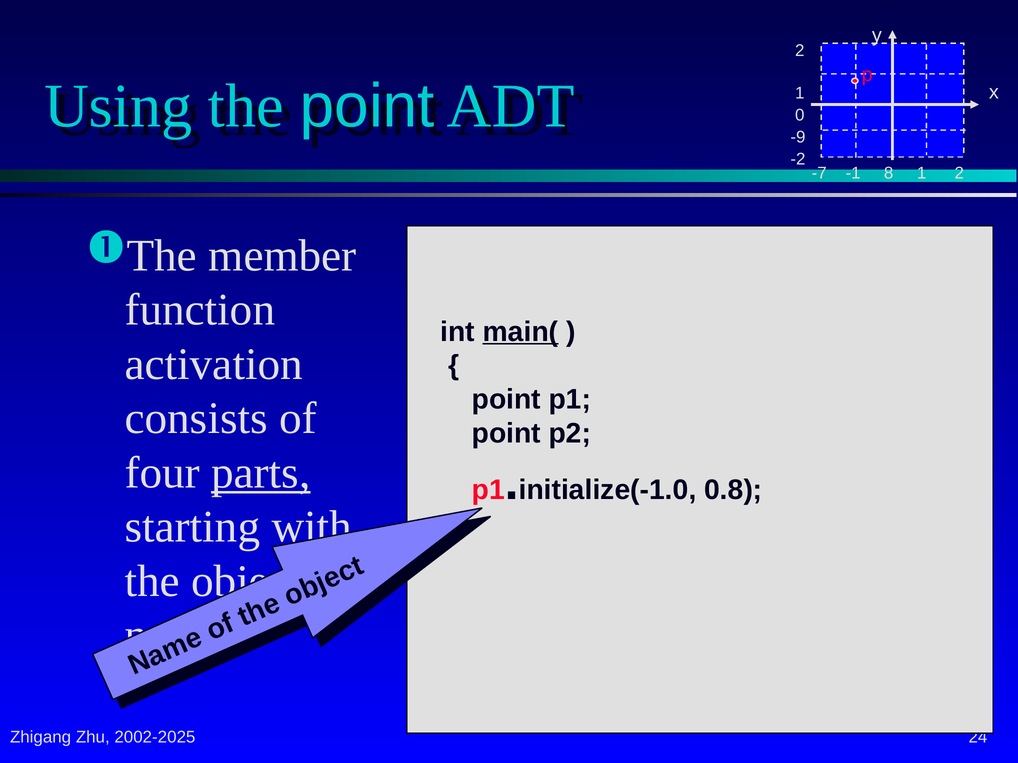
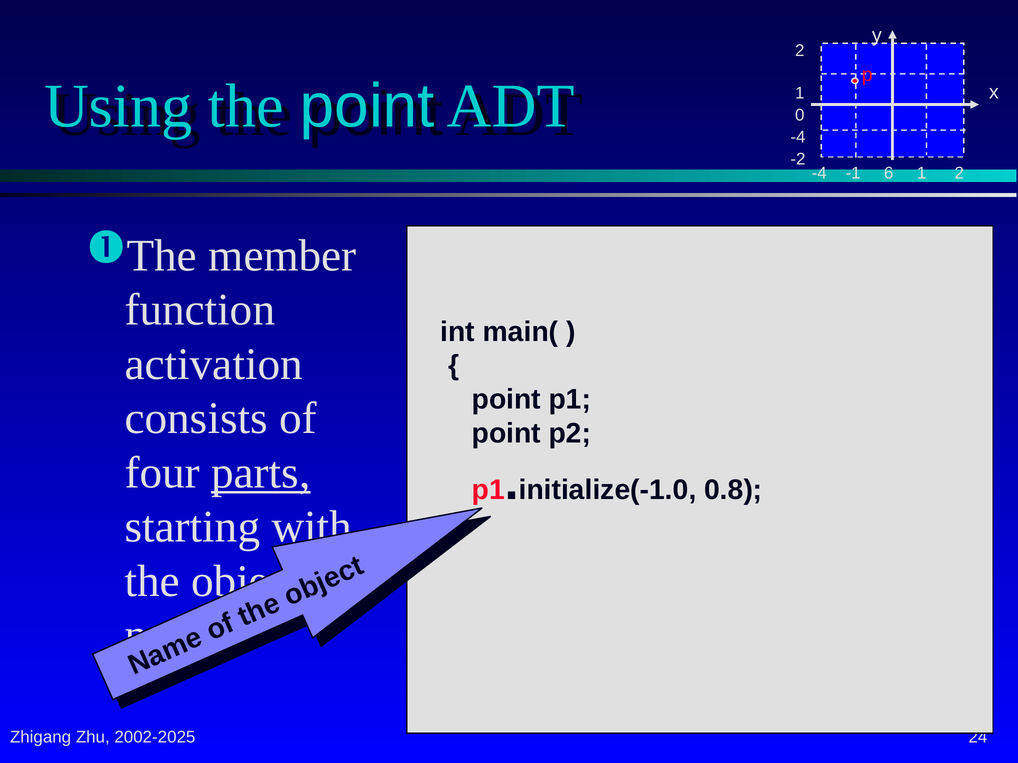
-9: -9 -> -4 (798, 137)
-7: -7 -> -4 (819, 173)
8: 8 -> 6 (889, 173)
main( underline: present -> none (521, 332)
